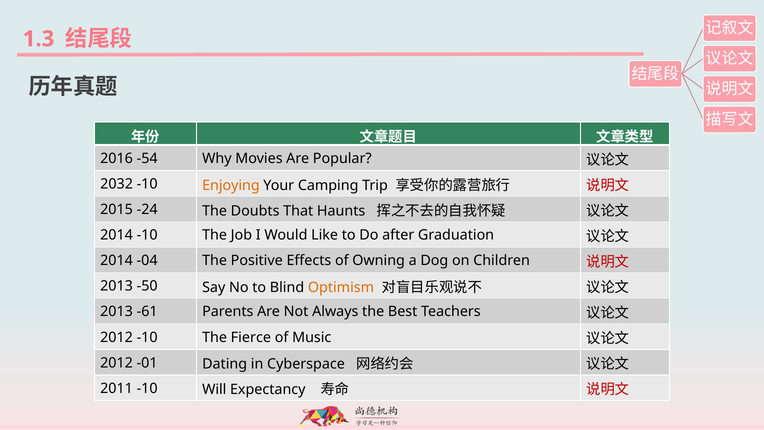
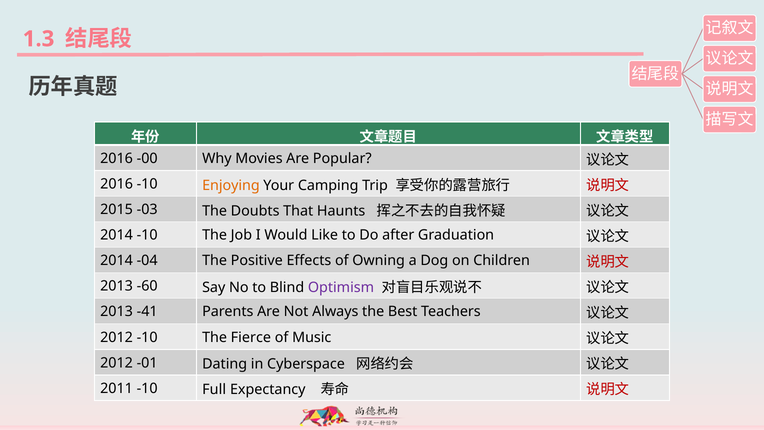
-54: -54 -> -00 (147, 158)
2032: 2032 -> 2016 (117, 184)
-24: -24 -> -03 (147, 209)
-50: -50 -> -60 (147, 286)
Optimism colour: orange -> purple (341, 287)
-61: -61 -> -41 (147, 312)
Will: Will -> Full (214, 390)
